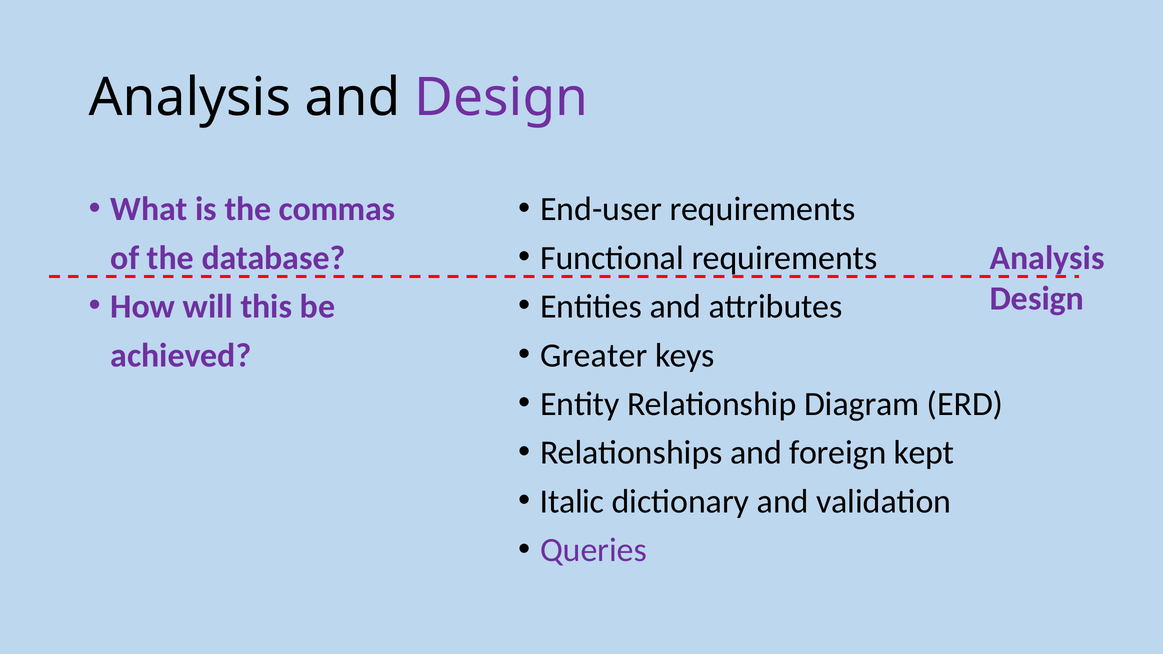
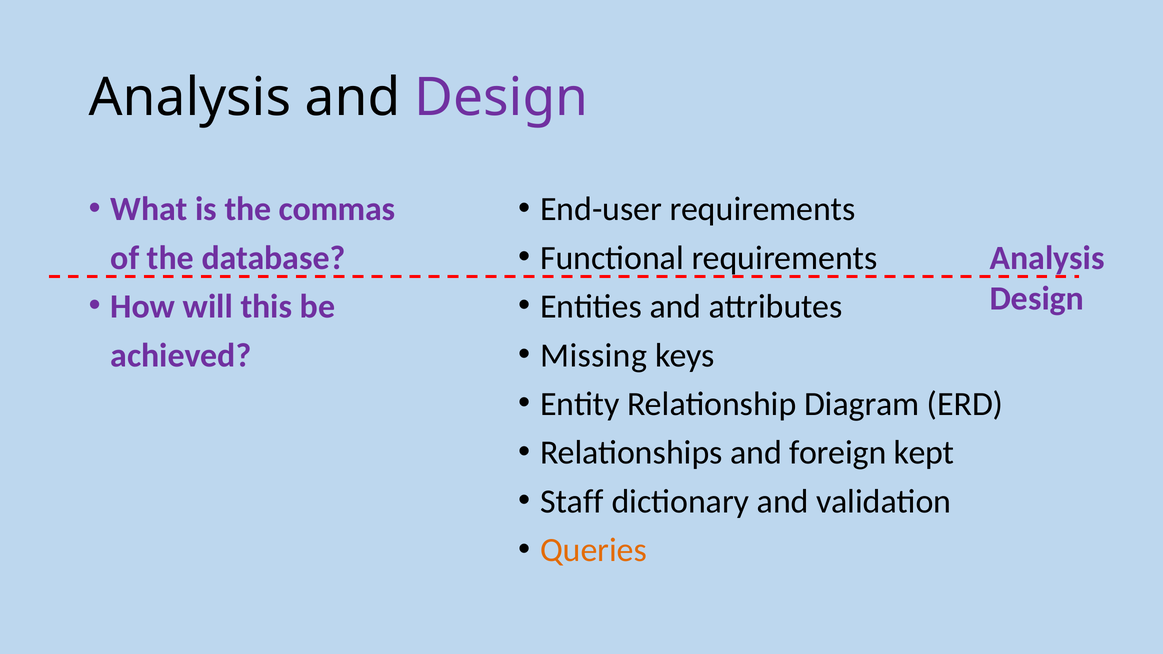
Greater: Greater -> Missing (594, 355)
Italic: Italic -> Staff (572, 502)
Queries colour: purple -> orange (594, 550)
